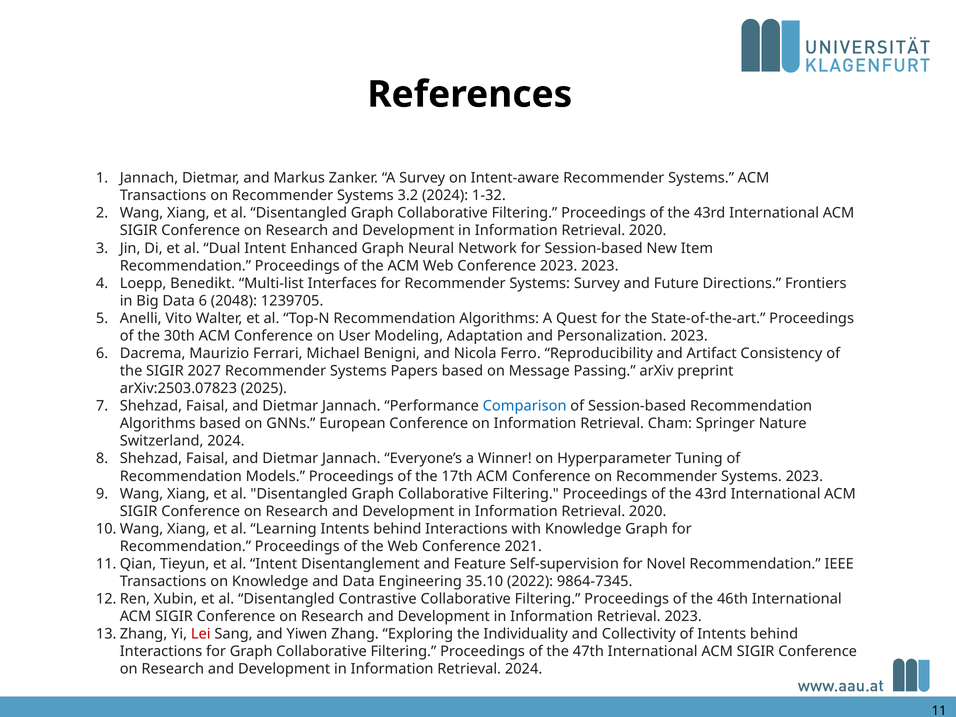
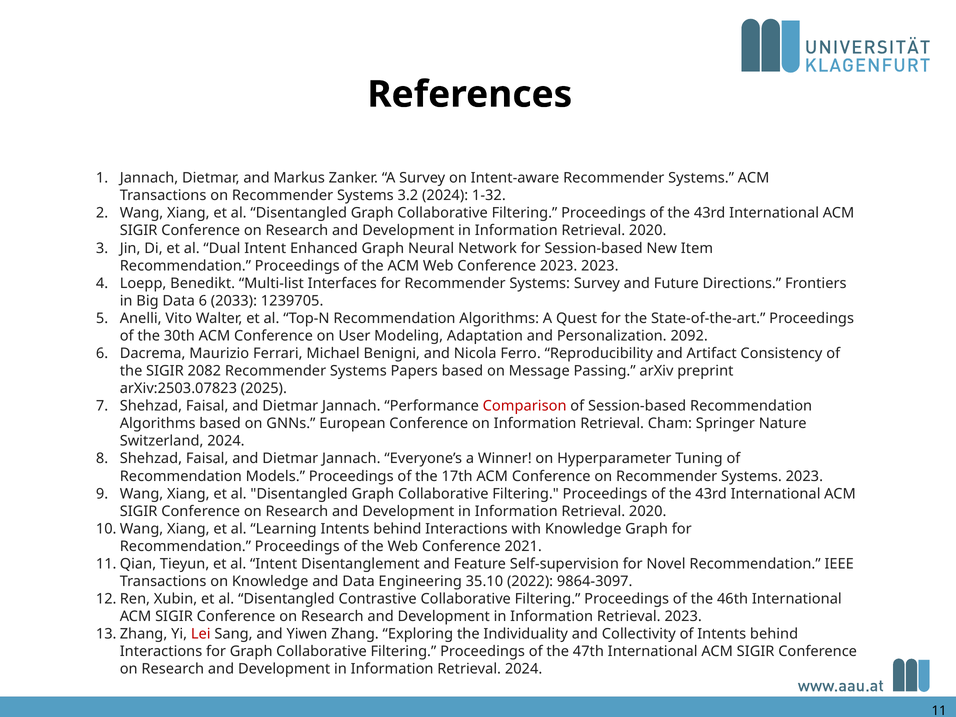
2048: 2048 -> 2033 (234, 301)
Personalization 2023: 2023 -> 2092 (689, 336)
2027: 2027 -> 2082 (204, 371)
Comparison colour: blue -> red (525, 406)
9864-7345: 9864-7345 -> 9864-3097 (595, 581)
